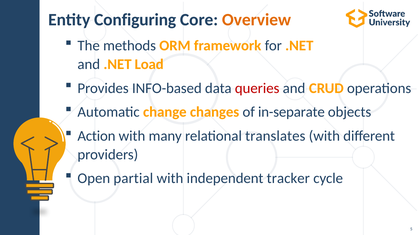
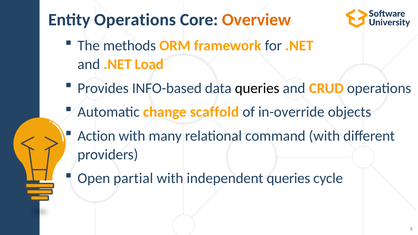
Entity Configuring: Configuring -> Operations (135, 20)
queries colour: red -> black (257, 88)
changes: changes -> scaffold (214, 112)
in-separate: in-separate -> in-override (291, 112)
translates: translates -> command (275, 136)
independent tracker: tracker -> queries (288, 178)
